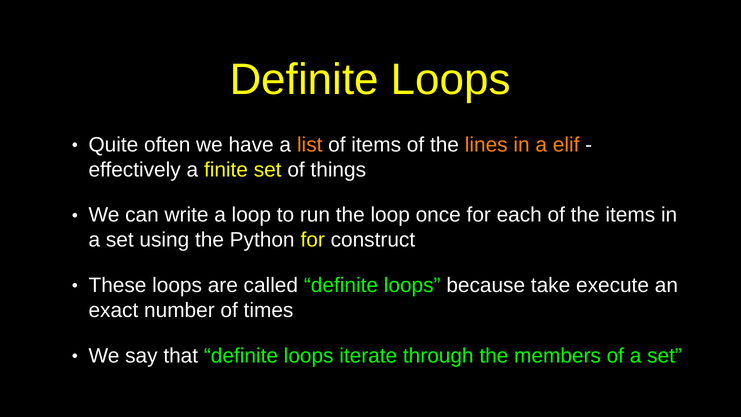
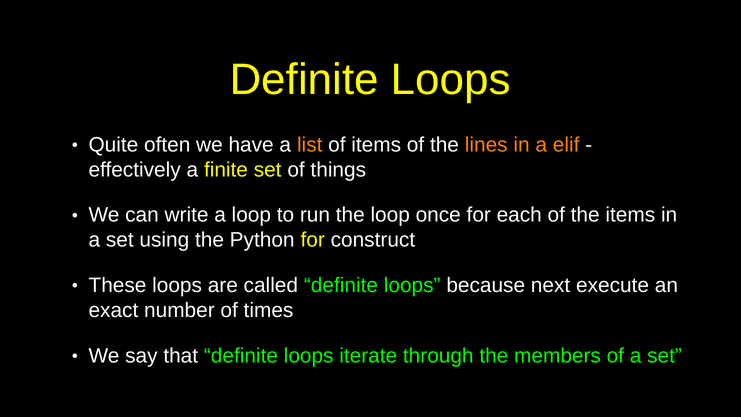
take: take -> next (551, 285)
